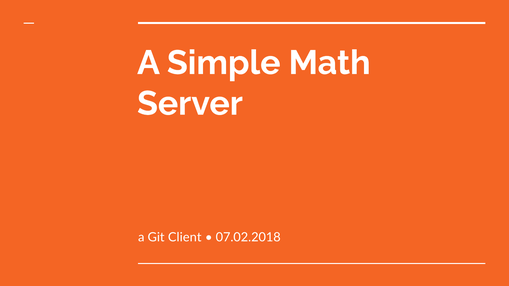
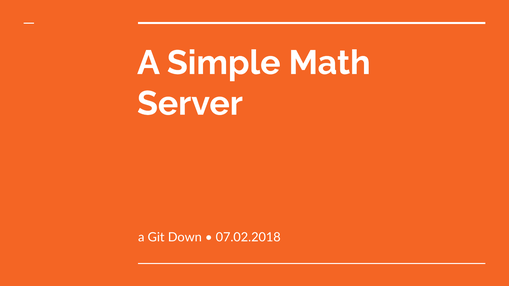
Client: Client -> Down (185, 238)
